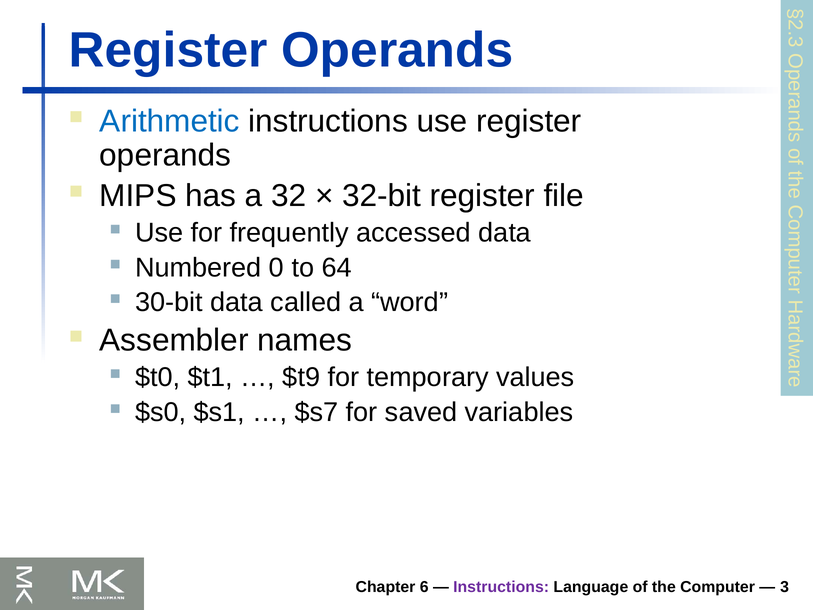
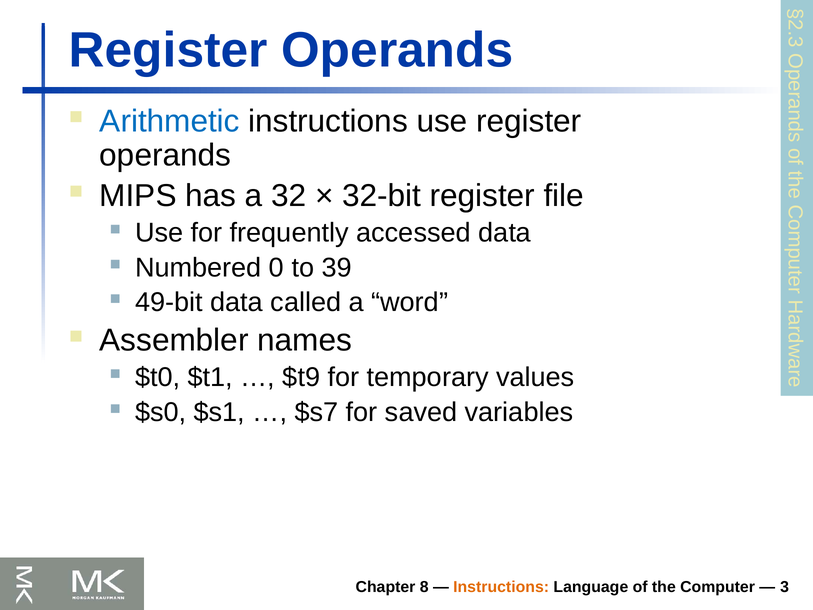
64: 64 -> 39 (337, 267)
30-bit: 30-bit -> 49-bit (169, 302)
6: 6 -> 8 (424, 587)
Instructions colour: purple -> orange (501, 587)
